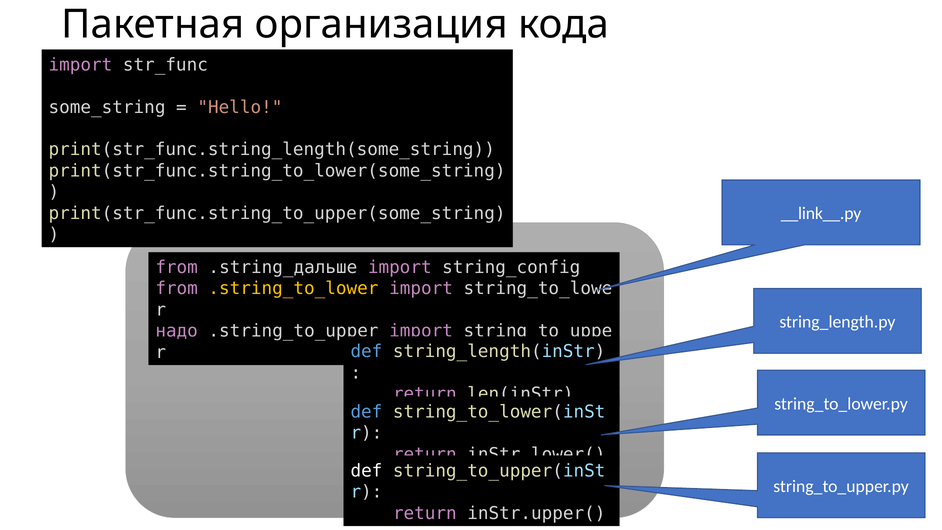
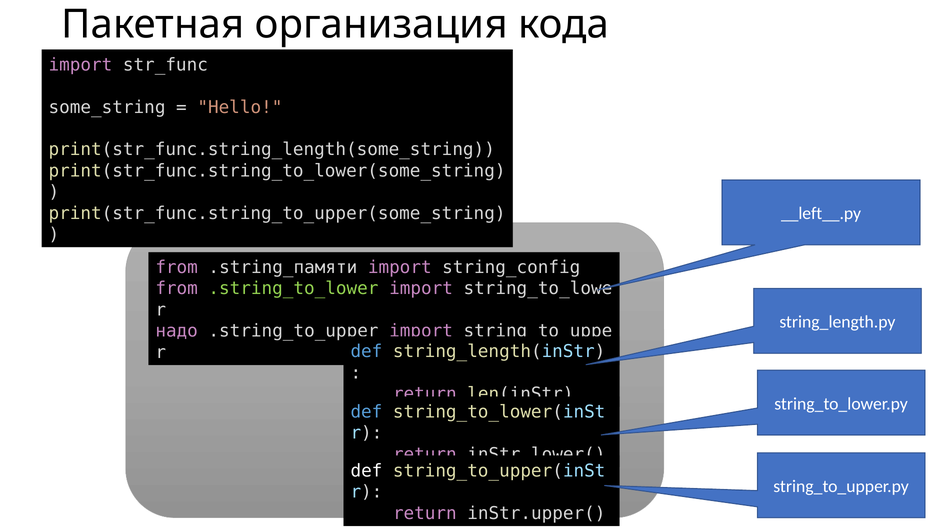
__link__.py: __link__.py -> __left__.py (821, 214)
.string_дальше: .string_дальше -> .string_памяти (283, 267)
.string_to_lower colour: yellow -> light green (293, 289)
